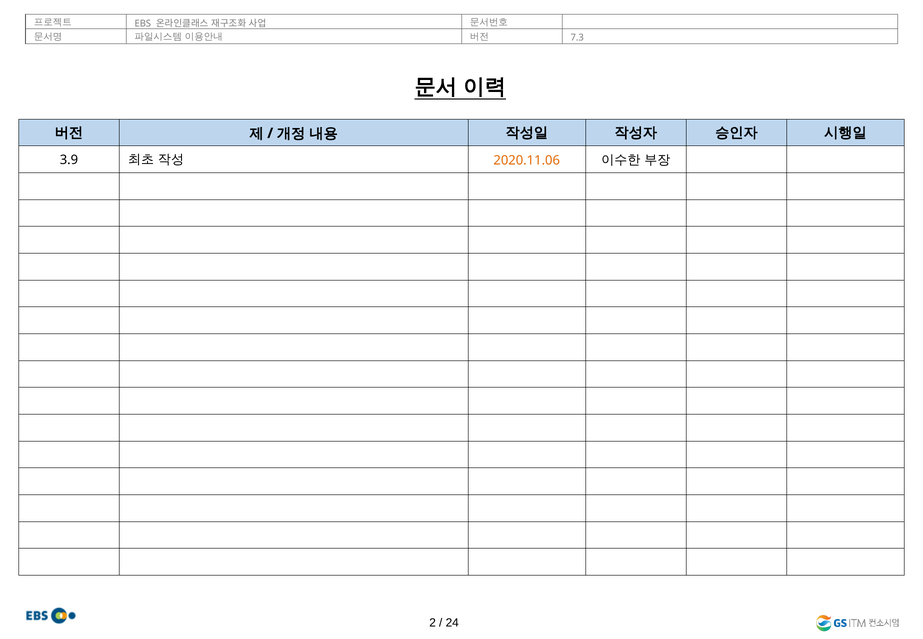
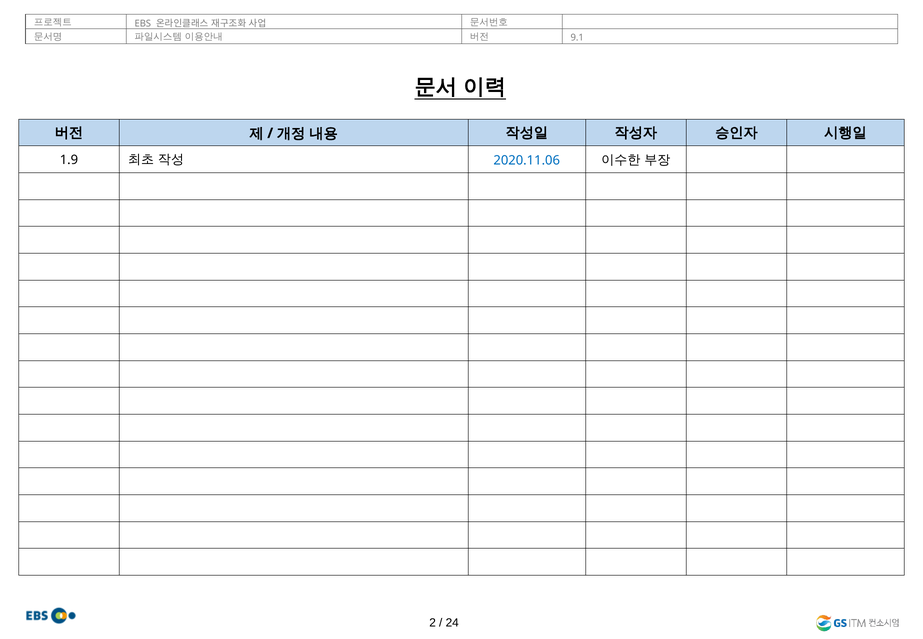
7.3: 7.3 -> 9.1 (577, 38)
3.9: 3.9 -> 1.9 (69, 160)
2020.11.06 colour: orange -> blue (527, 160)
